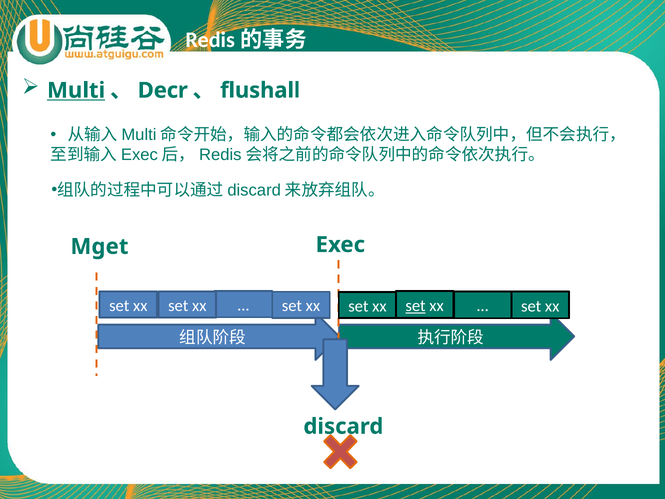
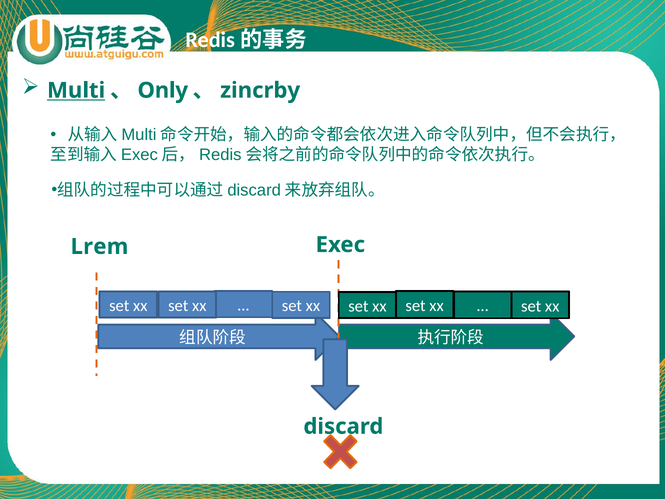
Decr: Decr -> Only (163, 90)
flushall: flushall -> zincrby (260, 90)
Mget: Mget -> Lrem (99, 246)
set underline: present -> none (416, 306)
